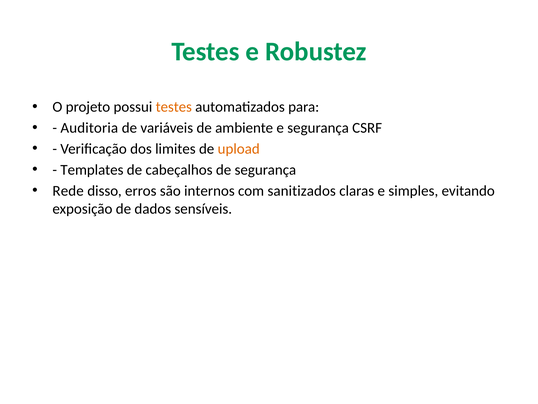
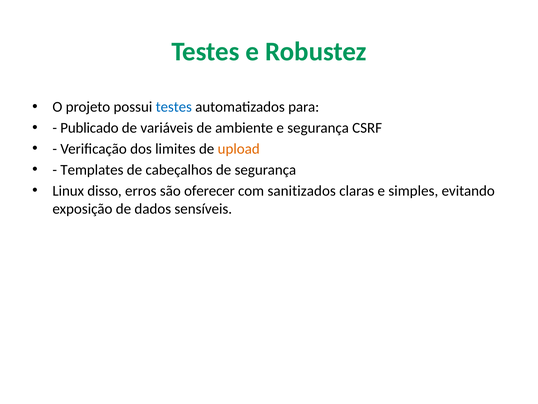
testes colour: orange -> blue (174, 107)
Auditoria: Auditoria -> Publicado (89, 128)
Rede: Rede -> Linux (68, 191)
internos: internos -> oferecer (209, 191)
